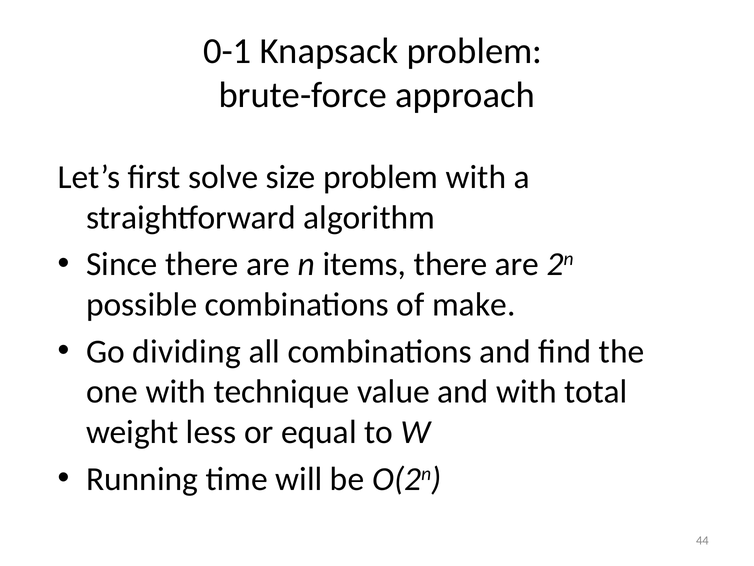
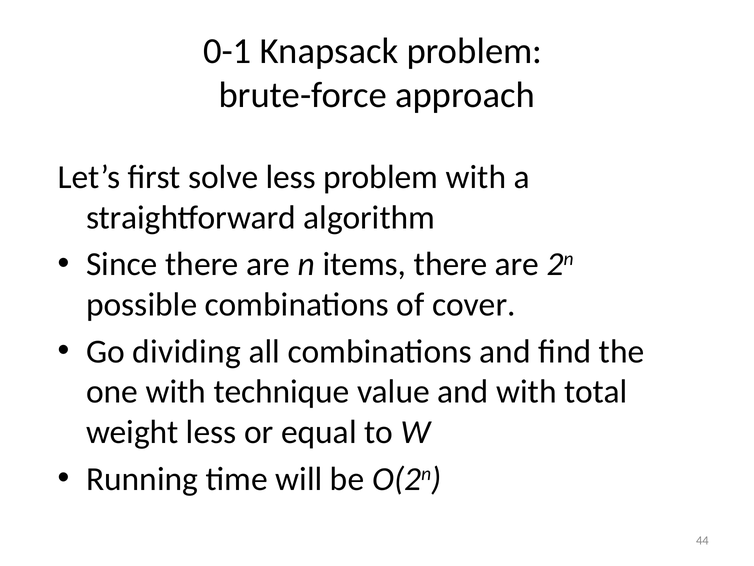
solve size: size -> less (291, 177)
make: make -> cover (474, 304)
